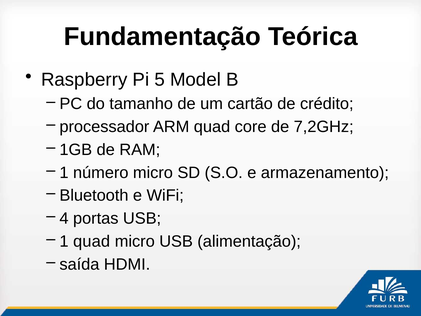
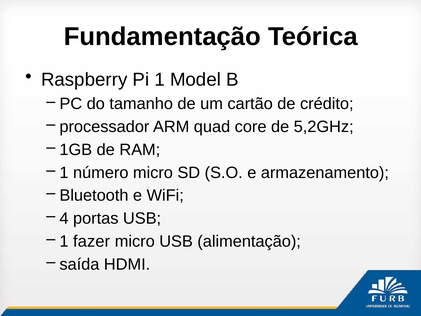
5: 5 -> 1 (160, 80)
7,2GHz: 7,2GHz -> 5,2GHz (324, 127)
quad: quad -> fazer (92, 241)
